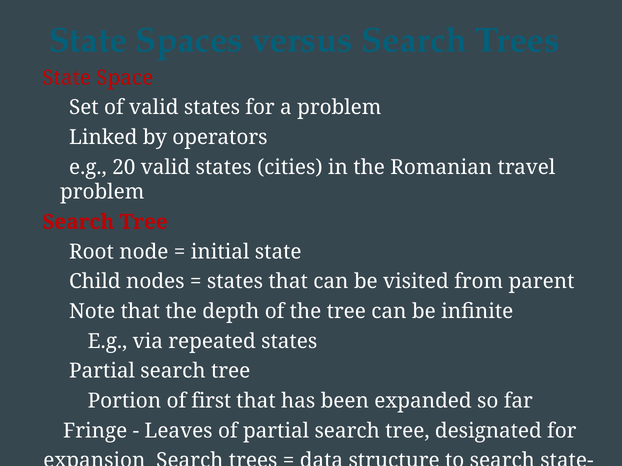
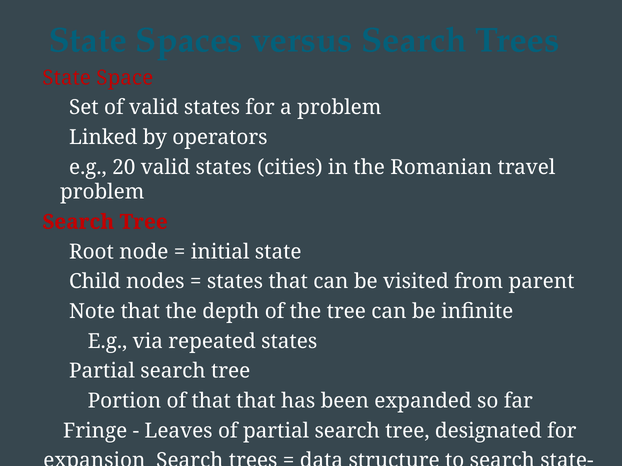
of first: first -> that (211, 401)
